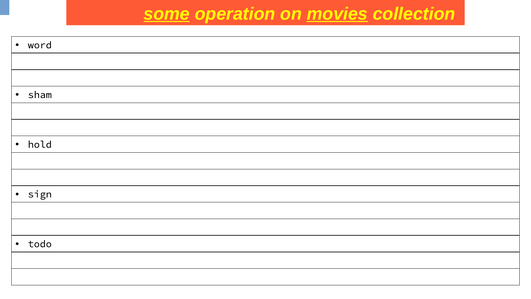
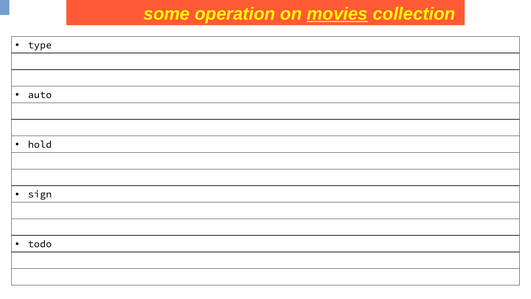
some underline: present -> none (167, 14)
word: word -> type (40, 45)
sham: sham -> auto (40, 95)
